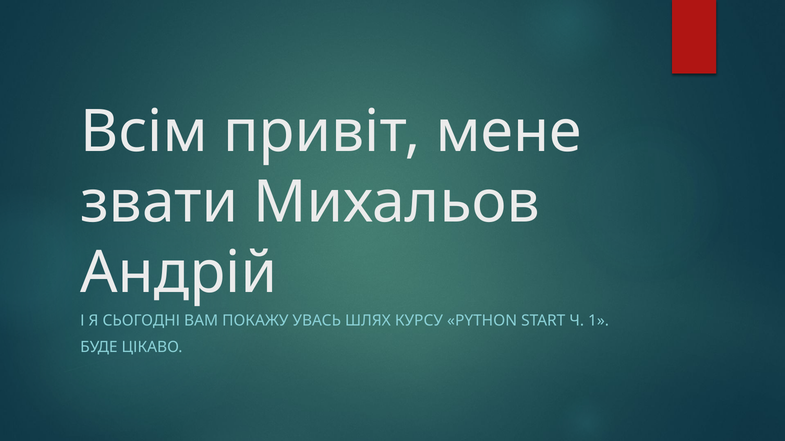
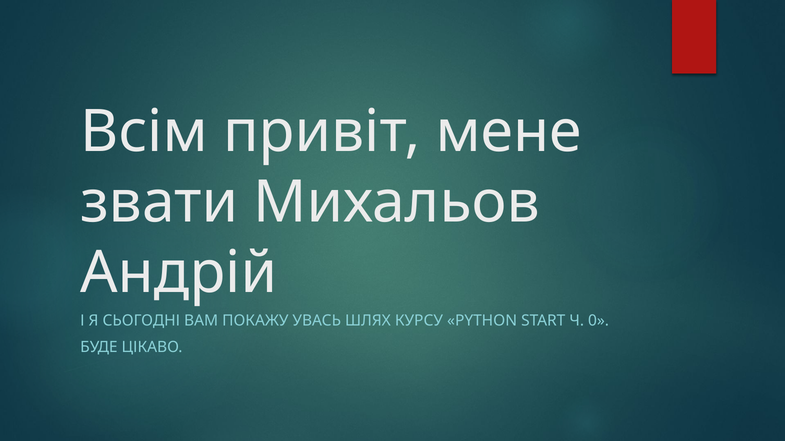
1: 1 -> 0 (598, 321)
